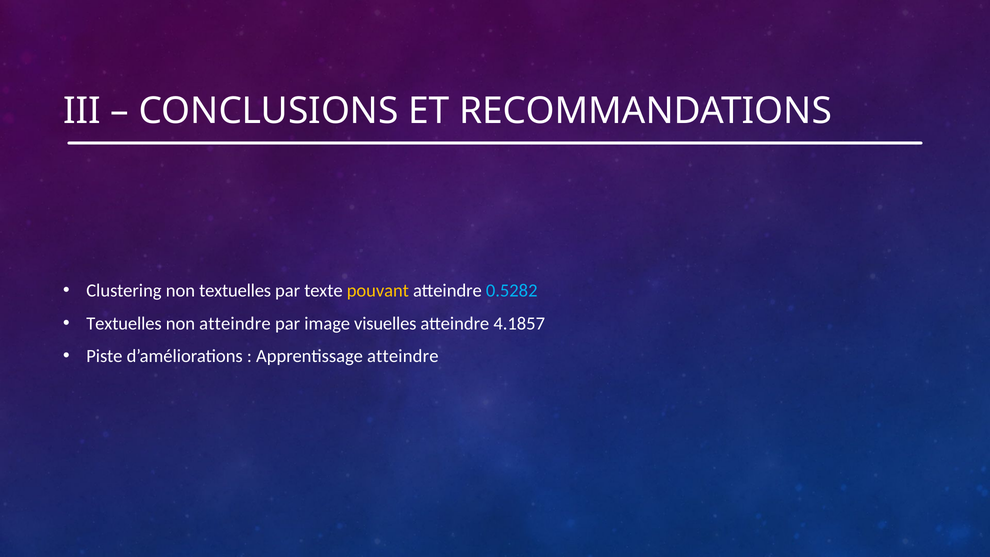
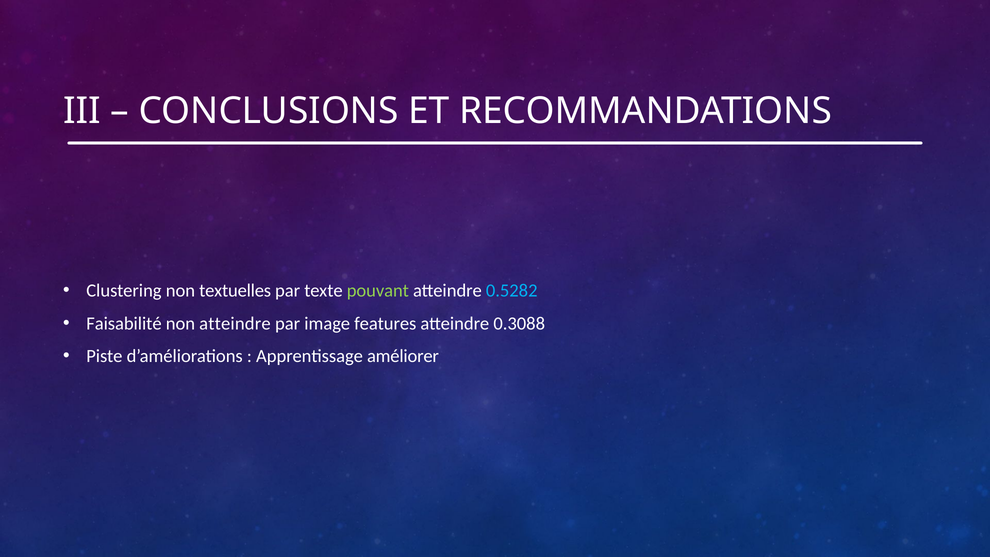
pouvant colour: yellow -> light green (378, 291)
Textuelles: Textuelles -> Faisabilité (124, 323)
visuelles: visuelles -> features (385, 323)
4.1857: 4.1857 -> 0.3088 (519, 323)
Apprentissage atteindre: atteindre -> améliorer (403, 356)
